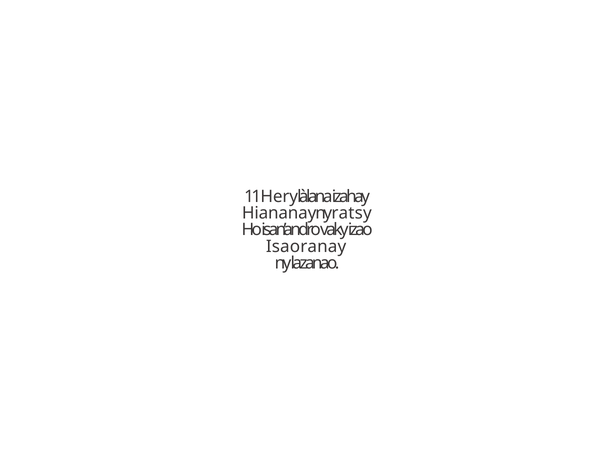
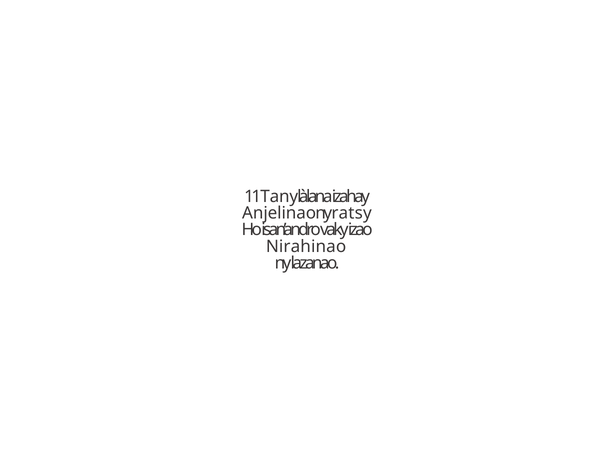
Hery: Hery -> Tany (279, 196)
Hiananay: Hiananay -> Anjelinao (279, 213)
Isaoranay: Isaoranay -> Nirahinao (306, 246)
